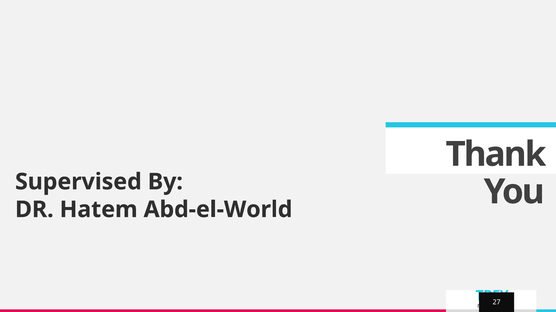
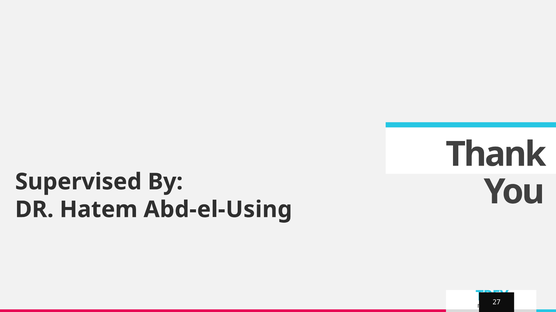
Abd-el-World: Abd-el-World -> Abd-el-Using (218, 210)
